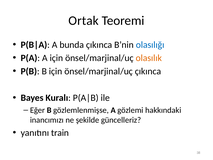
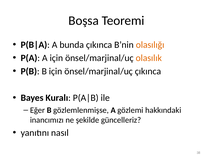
Ortak: Ortak -> Boşsa (84, 21)
olasılığı colour: blue -> orange (150, 45)
train: train -> nasıl (60, 133)
